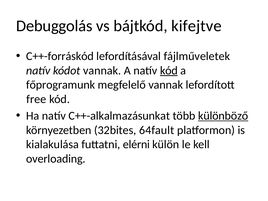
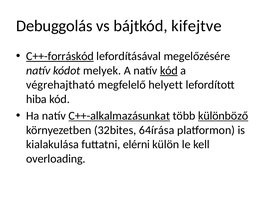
C++-forráskód underline: none -> present (60, 56)
fájlműveletek: fájlműveletek -> megelőzésére (197, 56)
kódot vannak: vannak -> melyek (102, 71)
főprogramunk: főprogramunk -> végrehajtható (61, 85)
megfelelő vannak: vannak -> helyett (166, 85)
free: free -> hiba (36, 99)
C++-alkalmazásunkat underline: none -> present (119, 116)
64fault: 64fault -> 64írása (157, 130)
